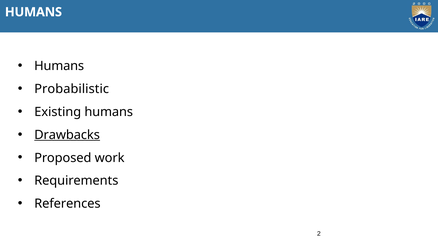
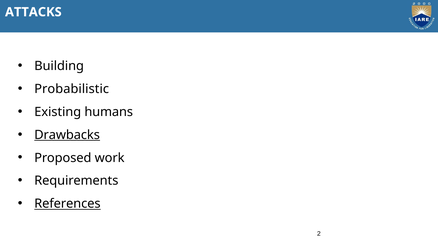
HUMANS: HUMANS -> ATTACKS (33, 12)
Humans: Humans -> Building (59, 66)
References underline: none -> present (67, 204)
